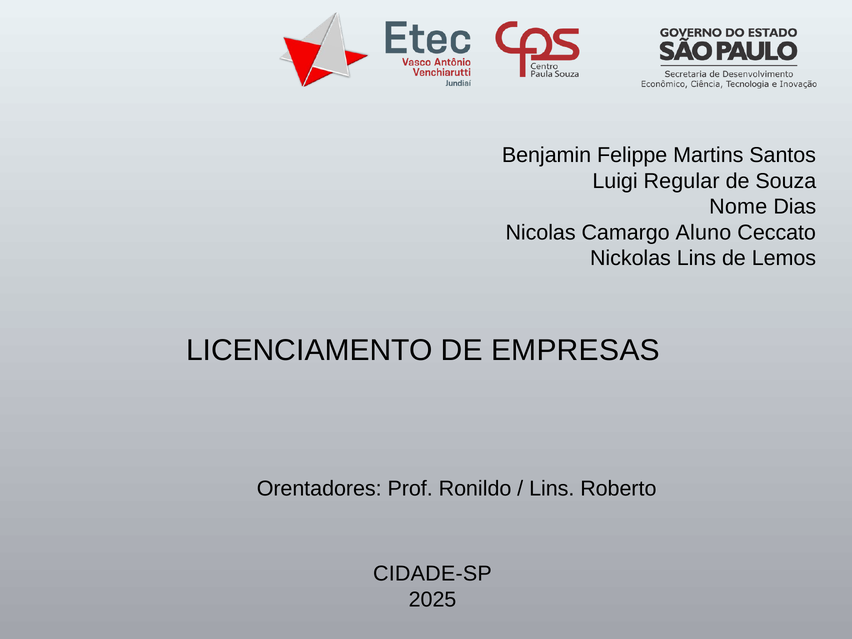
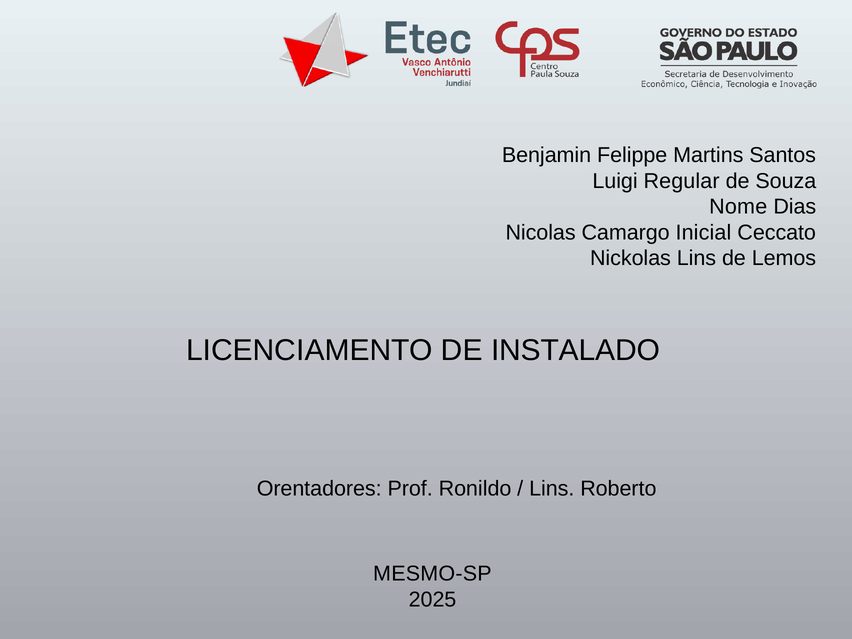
Aluno: Aluno -> Inicial (703, 232)
EMPRESAS: EMPRESAS -> INSTALADO (576, 350)
CIDADE-SP: CIDADE-SP -> MESMO-SP (432, 574)
